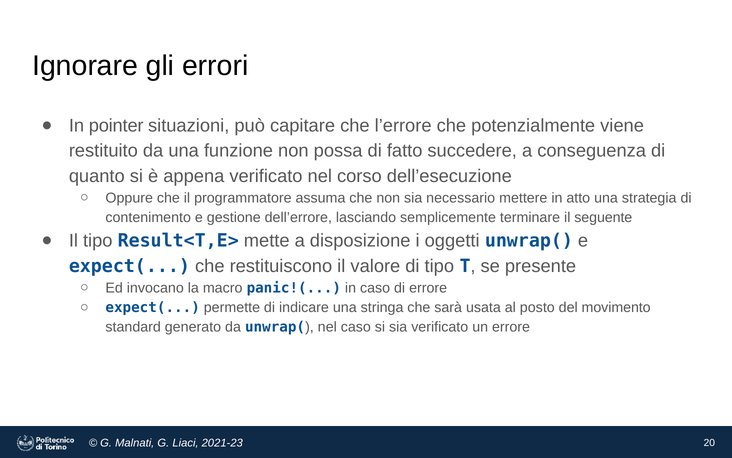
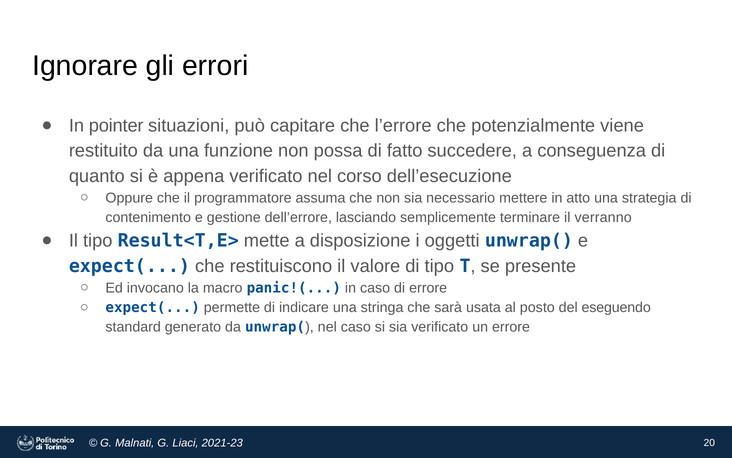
seguente: seguente -> verranno (603, 217)
movimento: movimento -> eseguendo (616, 307)
